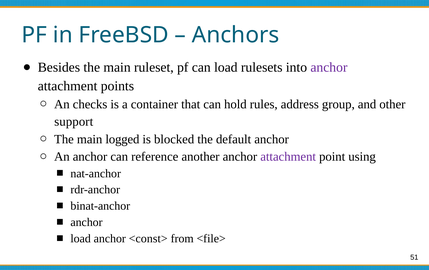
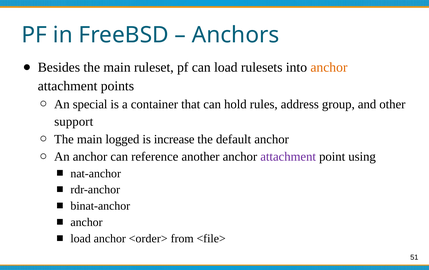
anchor colour: purple -> orange (329, 67)
checks: checks -> special (90, 104)
blocked: blocked -> increase (174, 139)
<const>: <const> -> <order> (148, 239)
